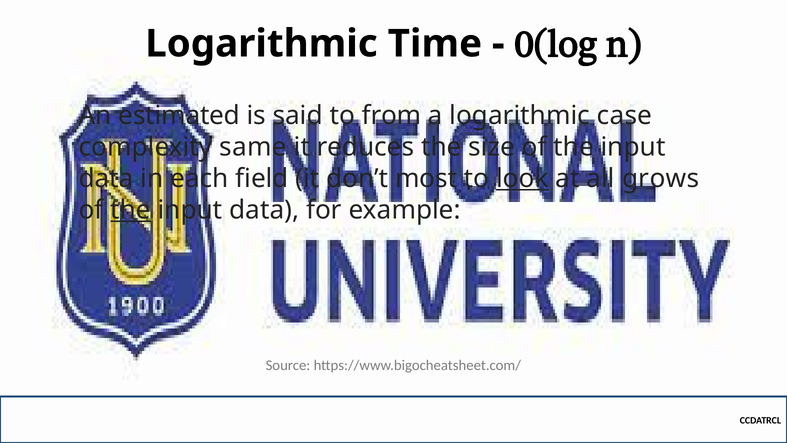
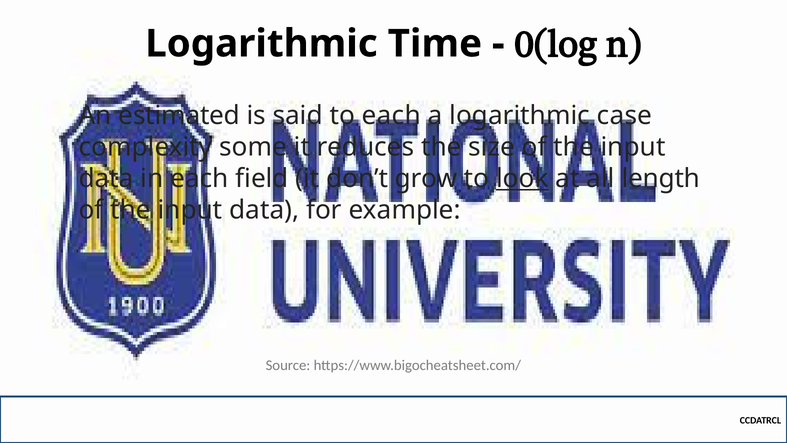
to from: from -> each (391, 116)
same: same -> some (253, 147)
most: most -> grow (426, 178)
grows: grows -> length (661, 178)
the underline: present -> none (131, 210)
